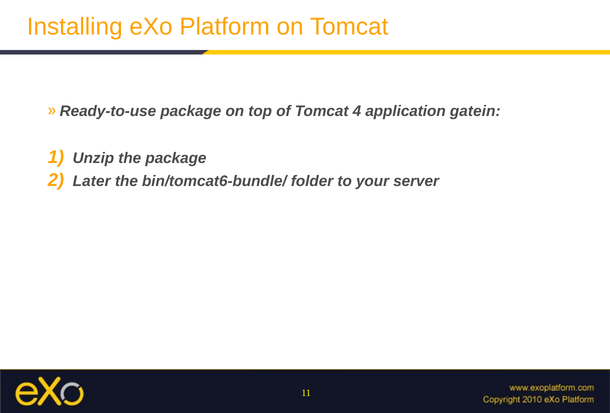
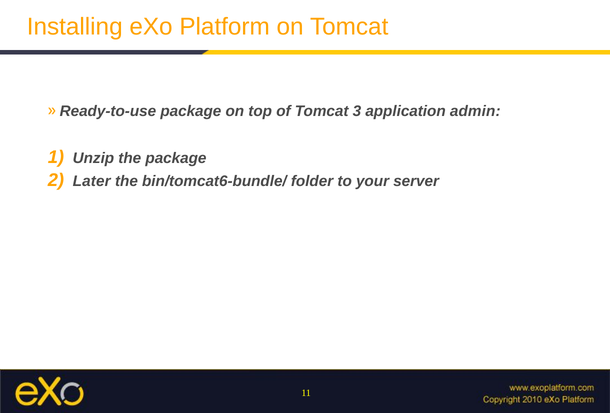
4: 4 -> 3 (357, 111)
gatein: gatein -> admin (475, 111)
